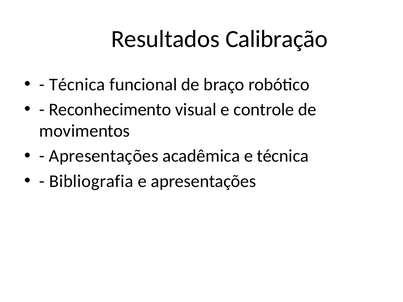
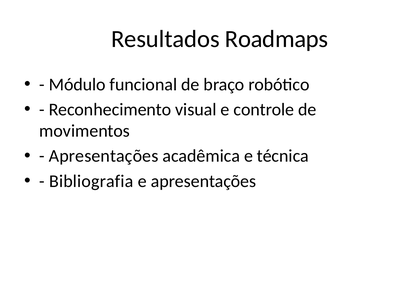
Calibração: Calibração -> Roadmaps (277, 39)
Técnica: Técnica -> Módulo (77, 85)
